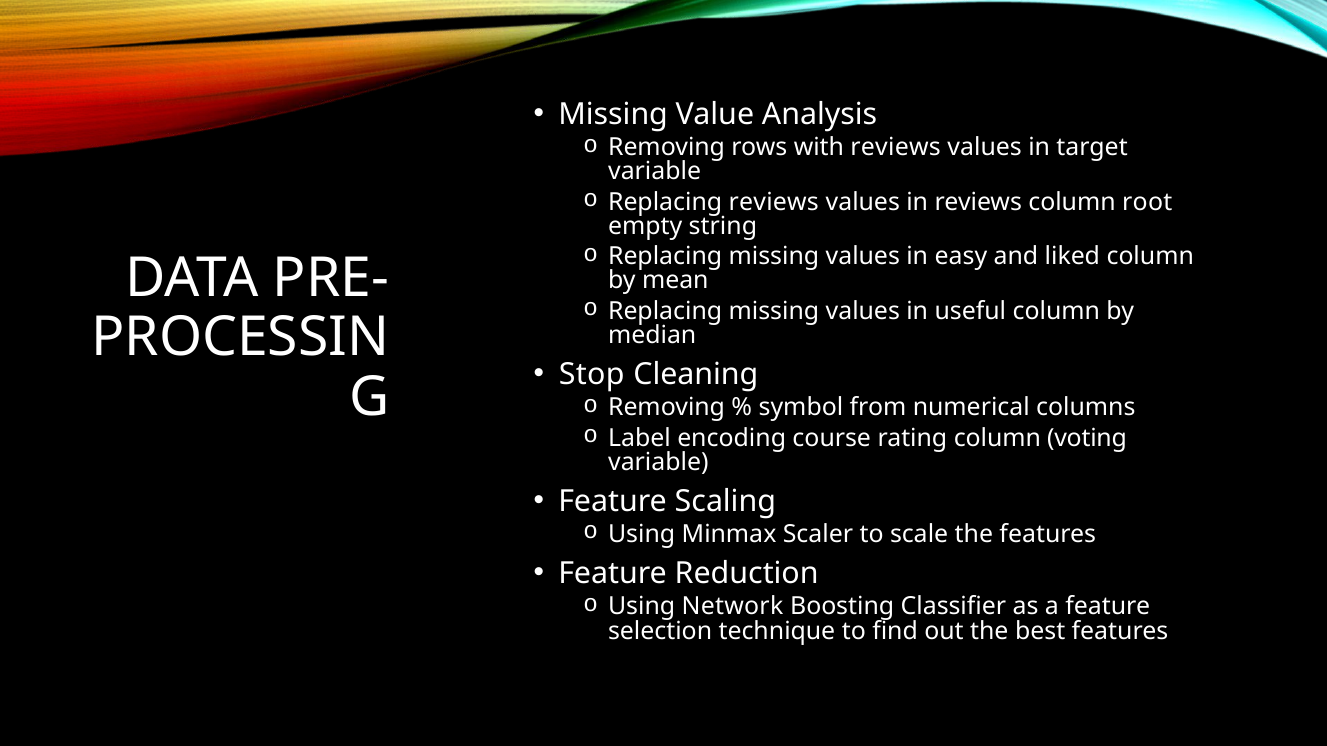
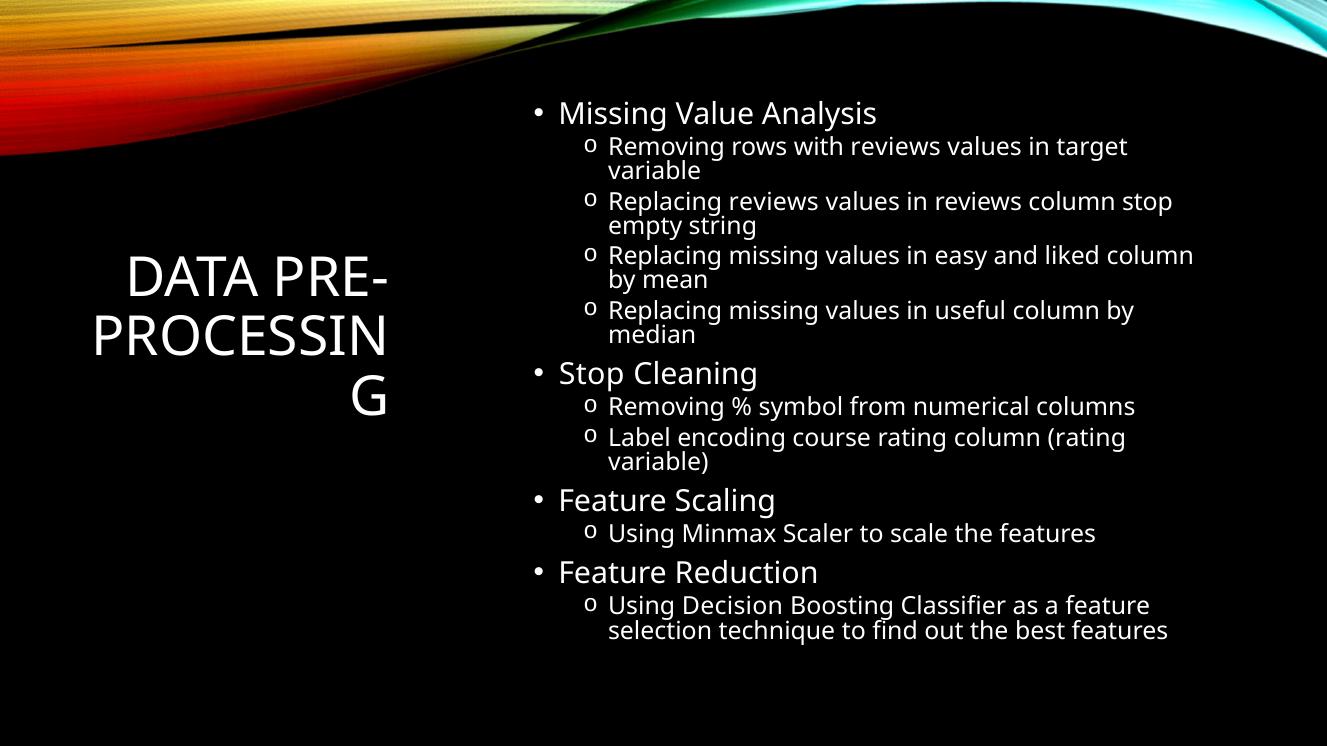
column root: root -> stop (1148, 202)
column voting: voting -> rating (1087, 438)
Network: Network -> Decision (733, 607)
